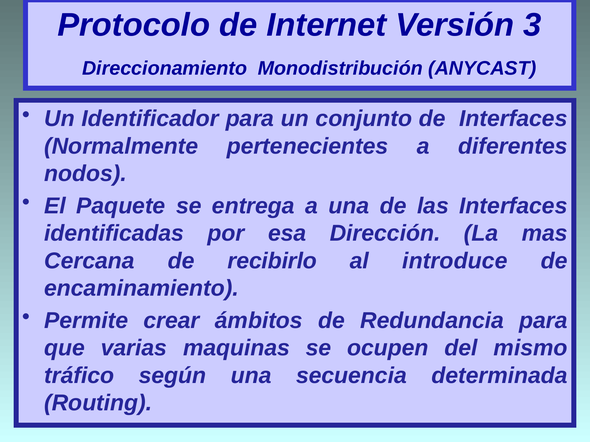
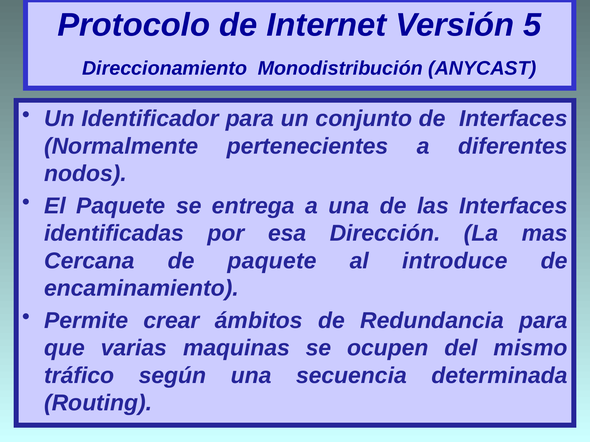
3: 3 -> 5 (532, 25)
de recibirlo: recibirlo -> paquete (272, 261)
